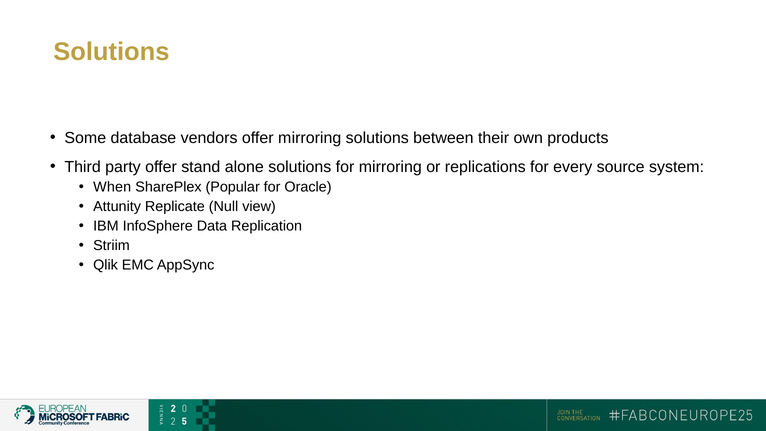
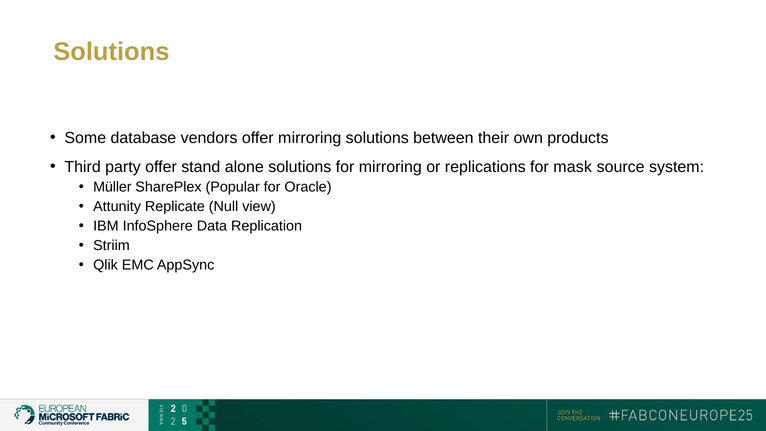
every: every -> mask (573, 167)
When: When -> Müller (112, 187)
